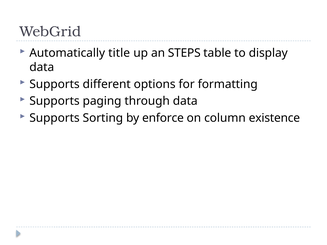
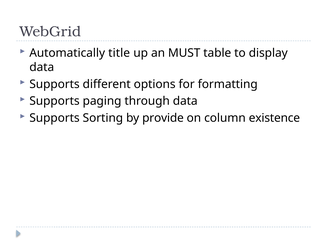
STEPS: STEPS -> MUST (184, 53)
enforce: enforce -> provide (163, 118)
